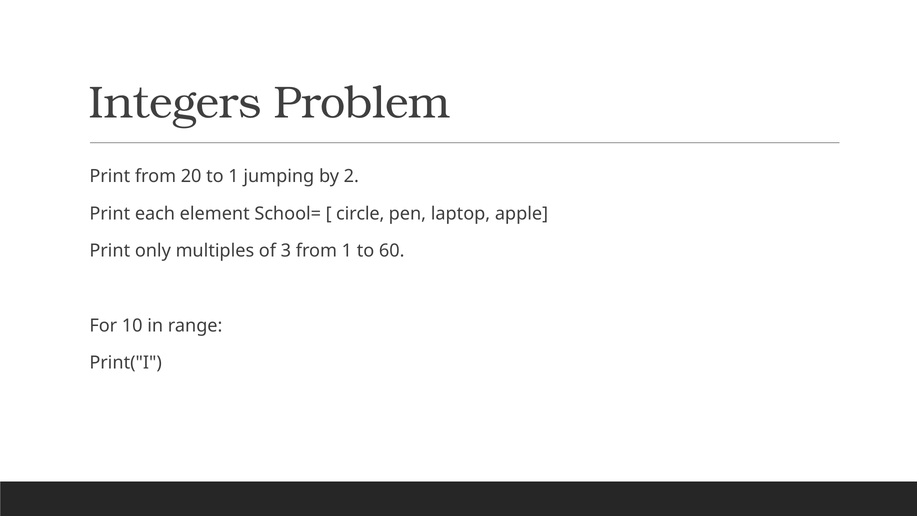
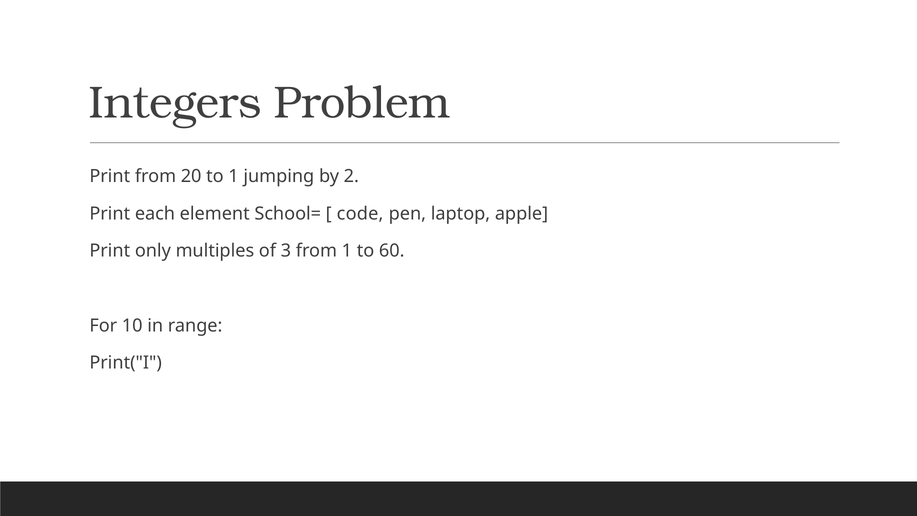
circle: circle -> code (360, 214)
